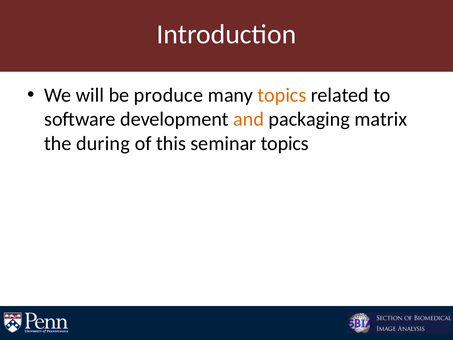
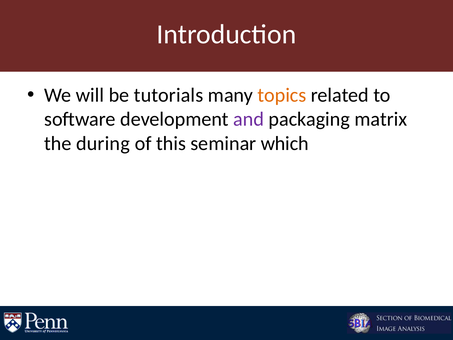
produce: produce -> tutorials (169, 95)
and colour: orange -> purple (249, 119)
seminar topics: topics -> which (285, 143)
